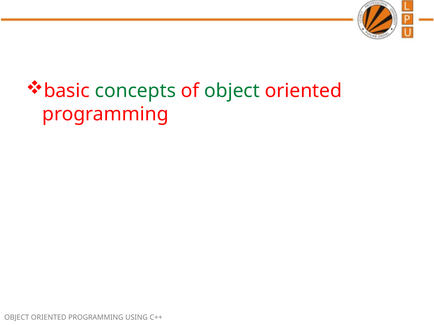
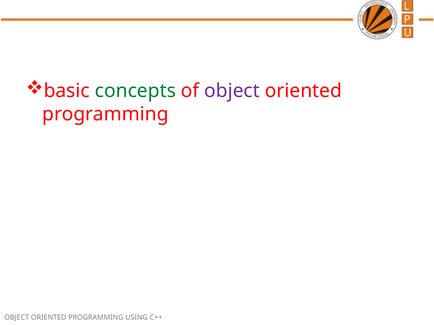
object colour: green -> purple (232, 91)
